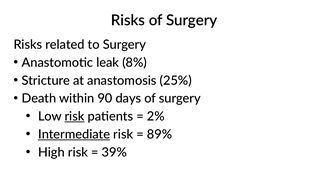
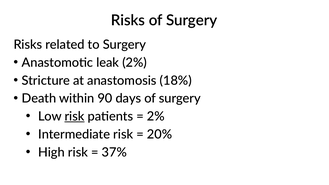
leak 8%: 8% -> 2% (135, 63)
25%: 25% -> 18% (176, 81)
Intermediate underline: present -> none (74, 134)
89%: 89% -> 20% (160, 134)
39%: 39% -> 37% (114, 152)
